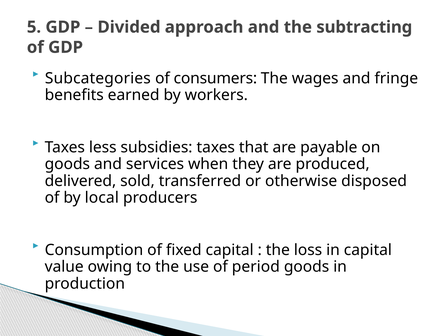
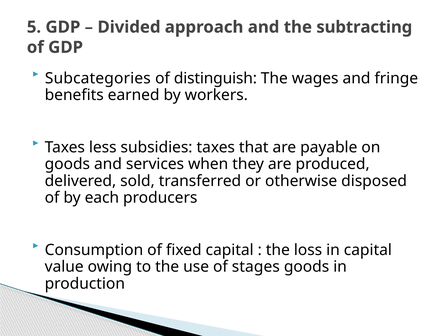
consumers: consumers -> distinguish (215, 78)
local: local -> each (102, 198)
period: period -> stages (256, 267)
